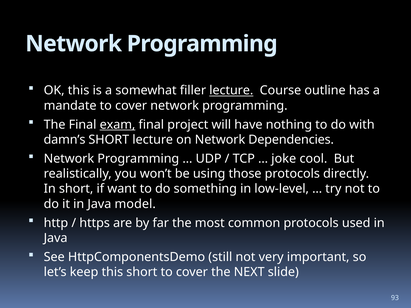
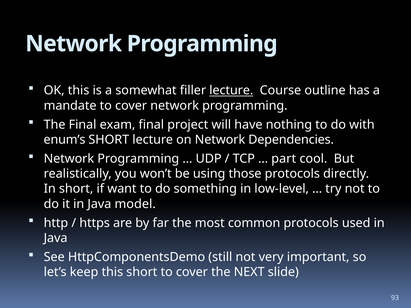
exam underline: present -> none (118, 125)
damn’s: damn’s -> enum’s (65, 140)
joke: joke -> part (284, 159)
